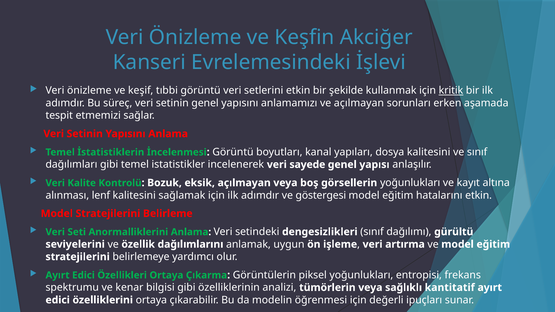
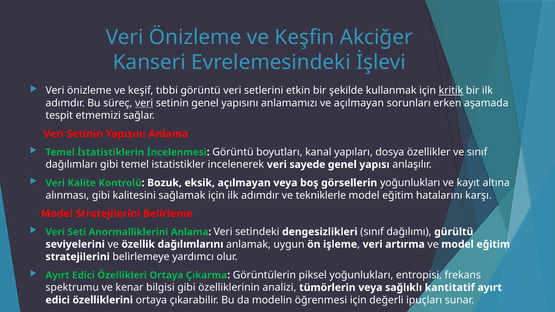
veri underline: none -> present (144, 103)
dosya kalitesini: kalitesini -> özellikler (429, 152)
alınması lenf: lenf -> gibi (101, 195)
göstergesi: göstergesi -> tekniklerle (321, 195)
hatalarını etkin: etkin -> karşı (478, 195)
